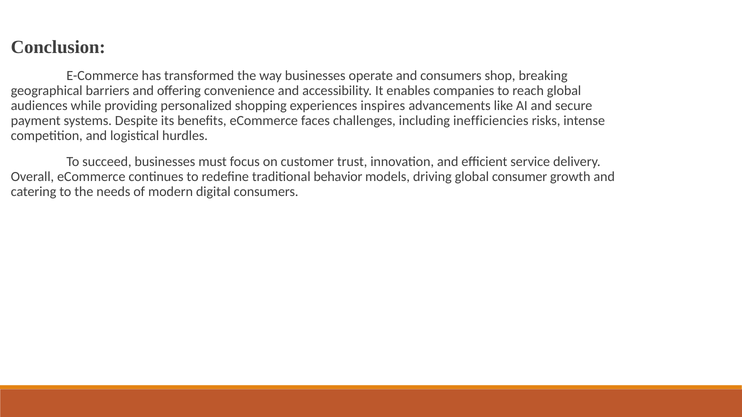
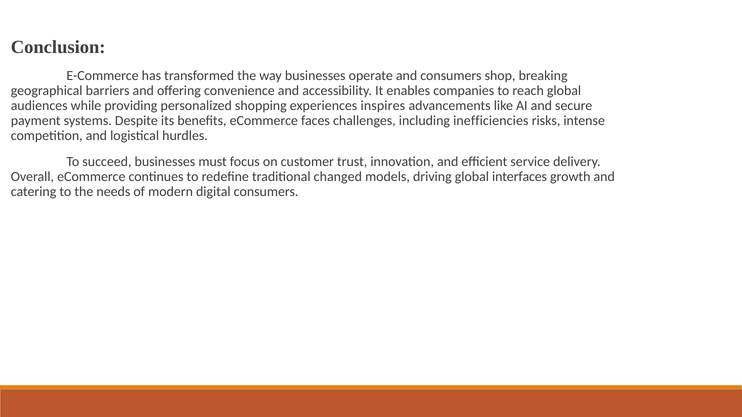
behavior: behavior -> changed (338, 177)
consumer: consumer -> interfaces (520, 177)
